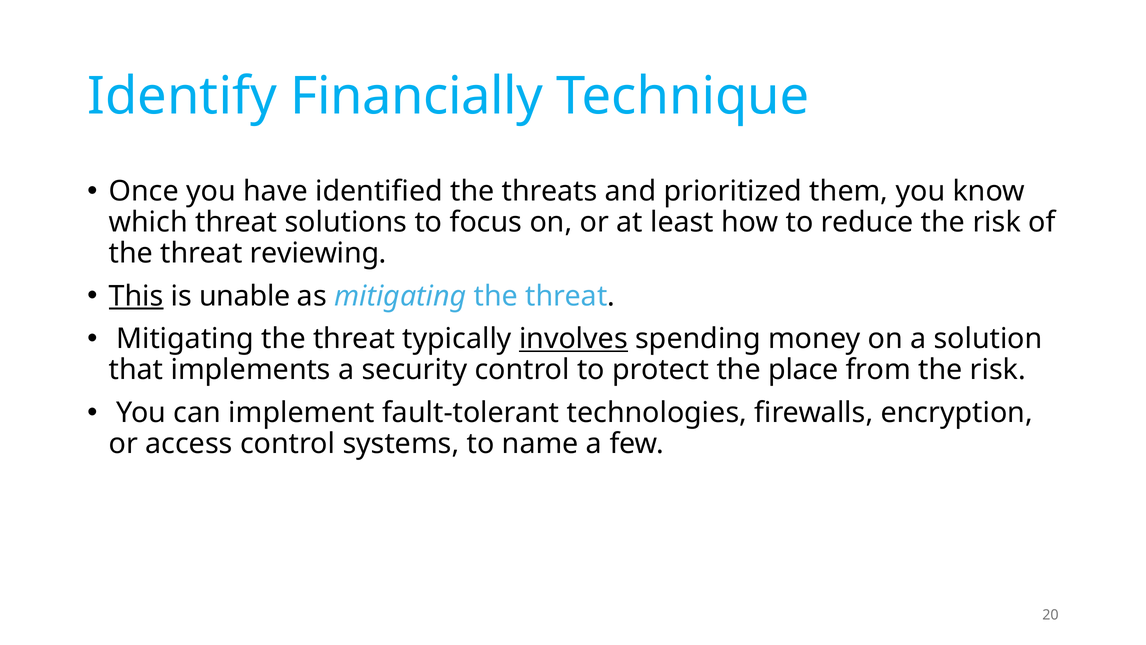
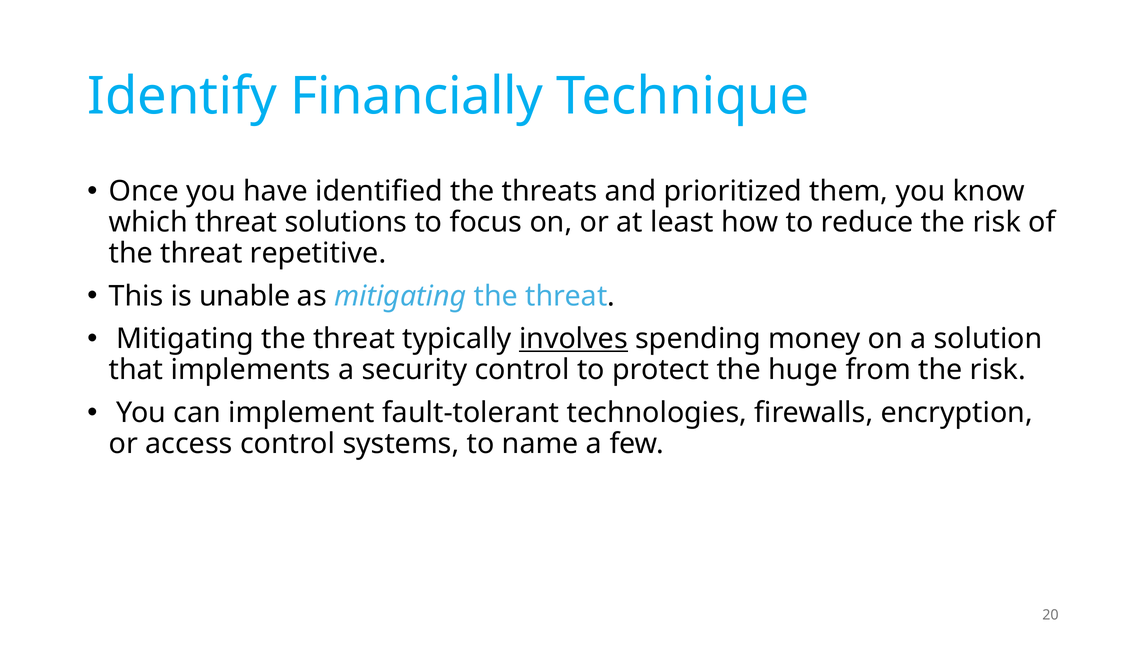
reviewing: reviewing -> repetitive (318, 253)
This underline: present -> none (136, 296)
place: place -> huge (803, 370)
